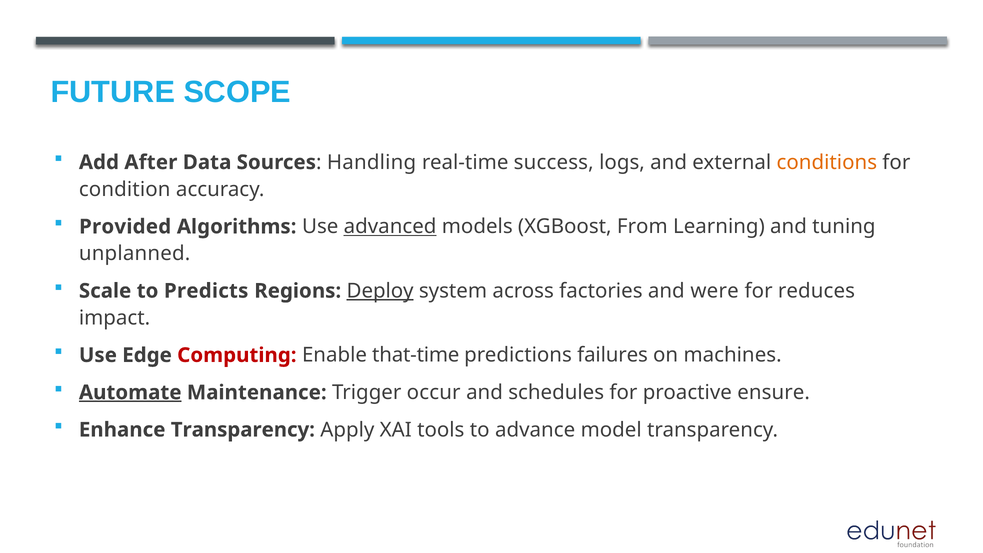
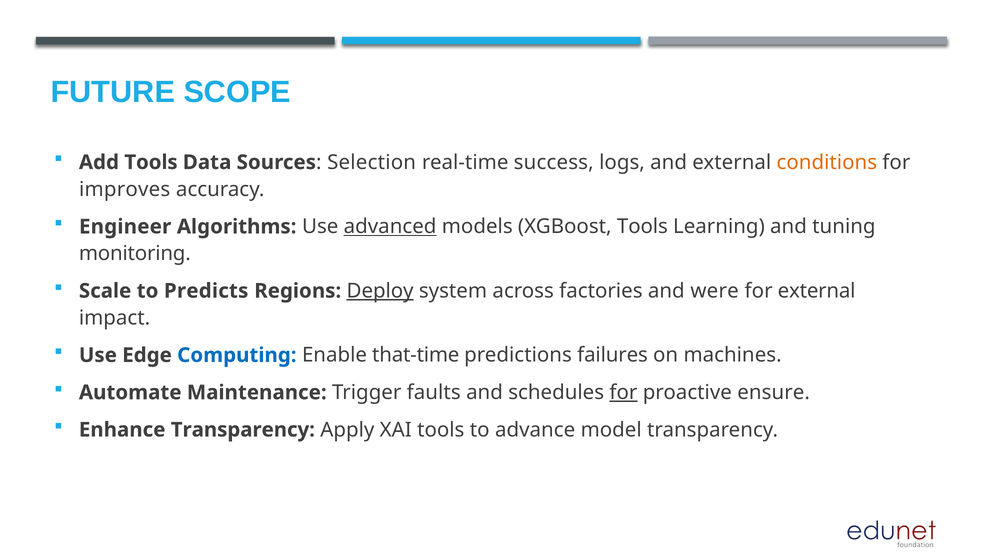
Add After: After -> Tools (151, 162)
Handling: Handling -> Selection (372, 162)
condition: condition -> improves (125, 189)
Provided: Provided -> Engineer (125, 227)
XGBoost From: From -> Tools (642, 227)
unplanned: unplanned -> monitoring (135, 254)
for reduces: reduces -> external (817, 291)
Computing colour: red -> blue (237, 355)
Automate underline: present -> none (130, 392)
occur: occur -> faults (434, 392)
for underline: none -> present (623, 392)
